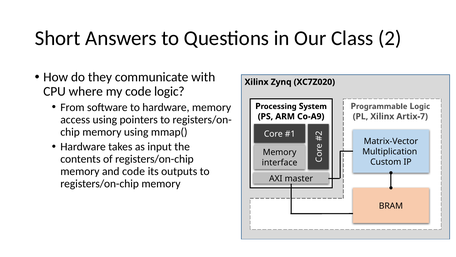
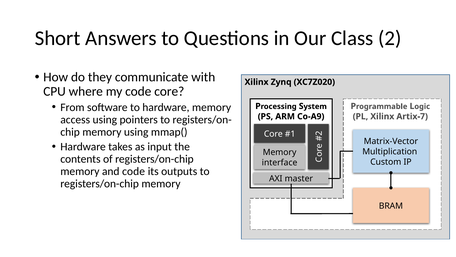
code logic: logic -> core (169, 91)
